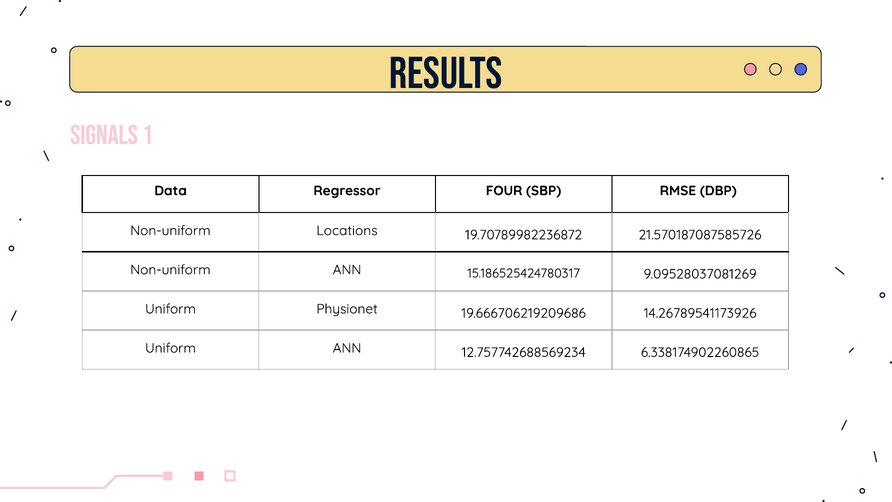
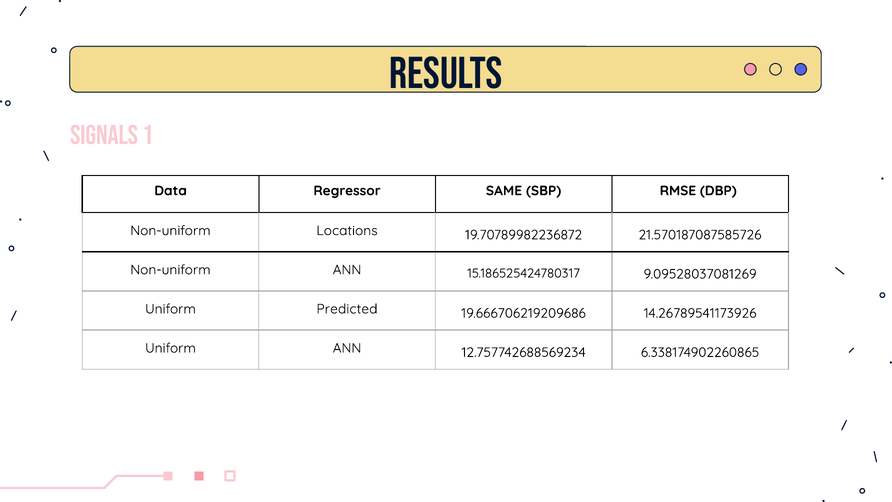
FOUR: FOUR -> SAME (504, 191)
Physionet: Physionet -> Predicted (347, 309)
